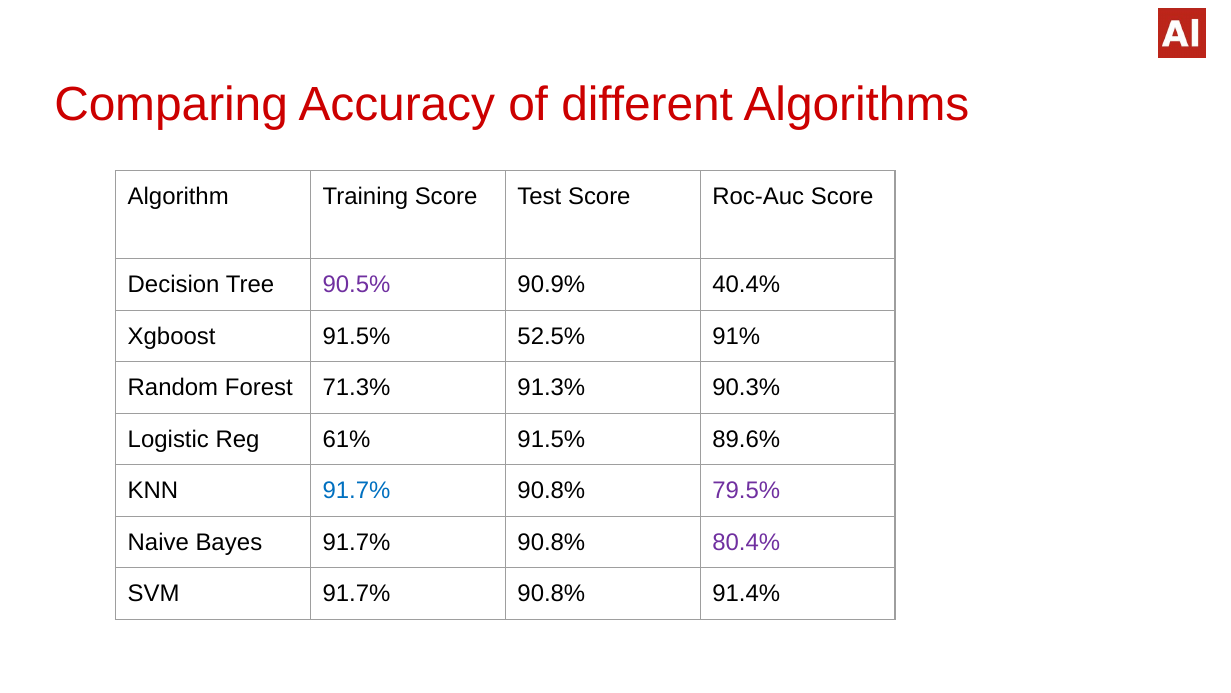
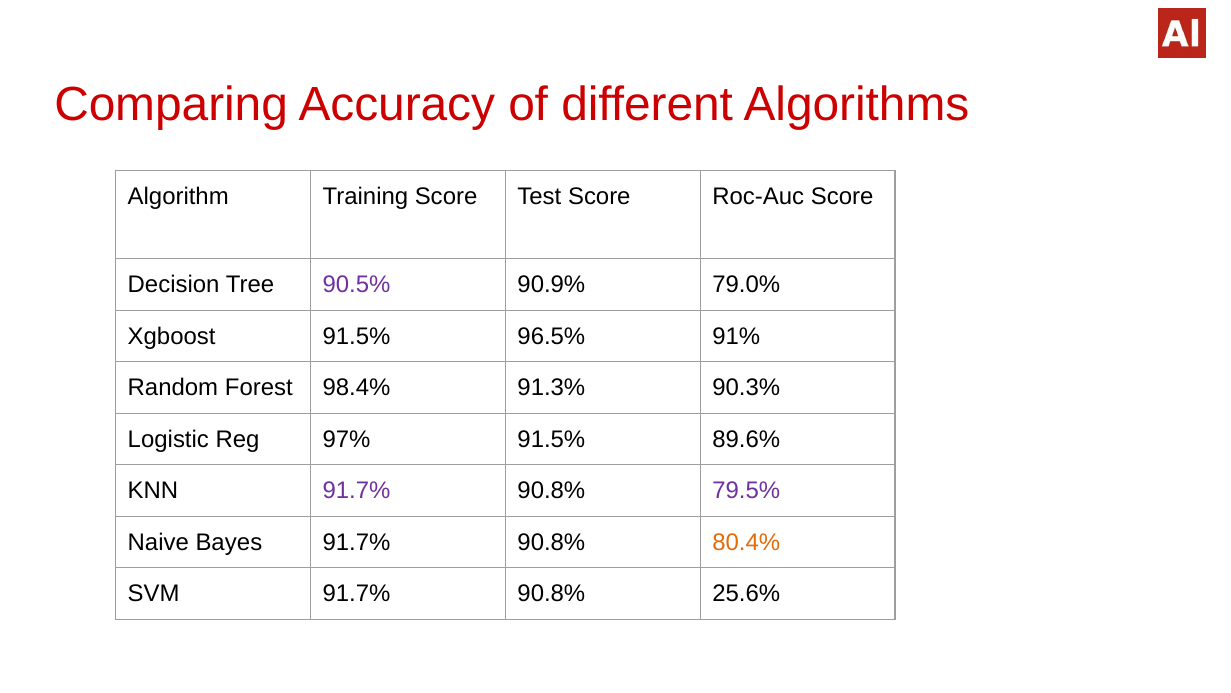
40.4%: 40.4% -> 79.0% (746, 285)
52.5%: 52.5% -> 96.5% (551, 336)
71.3%: 71.3% -> 98.4% (356, 388)
61%: 61% -> 97% (347, 439)
91.7% colour: blue -> purple (356, 491)
80.4% colour: purple -> orange (746, 542)
91.4%: 91.4% -> 25.6% (746, 594)
